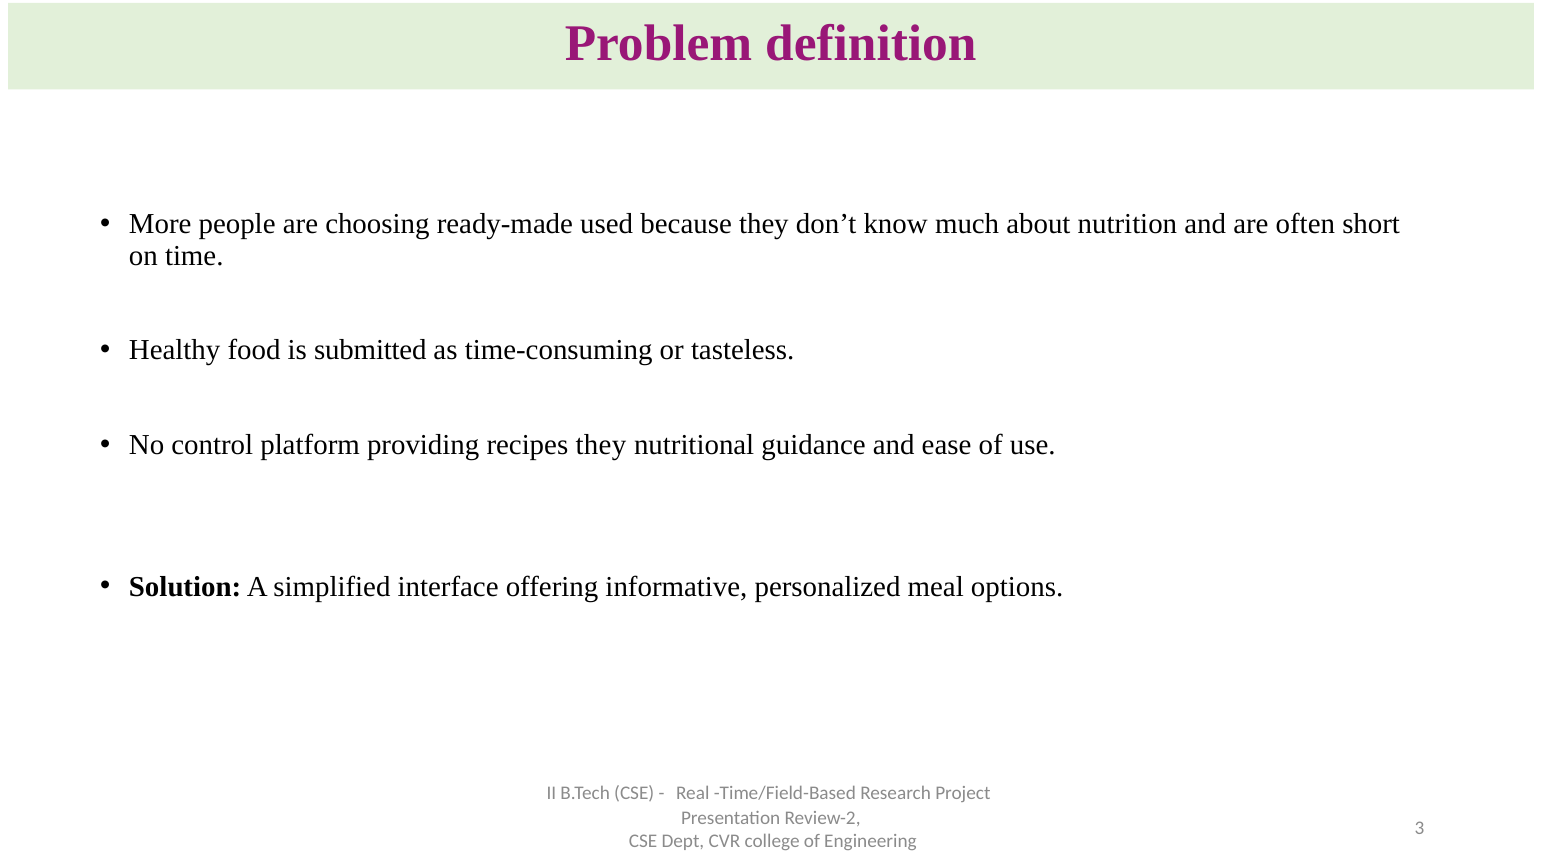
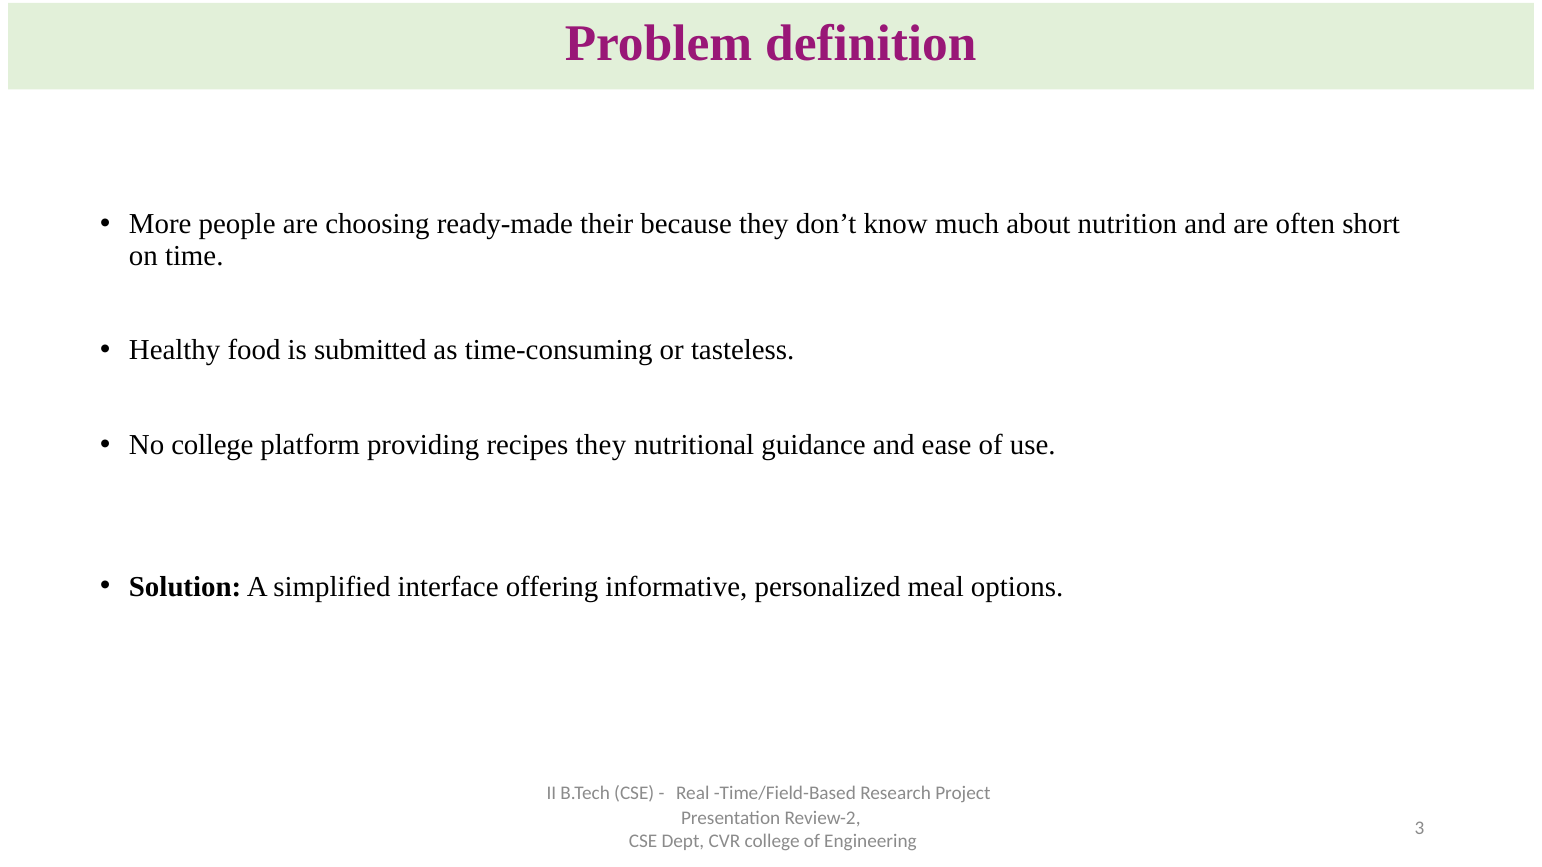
used: used -> their (607, 225)
No control: control -> college (212, 445)
